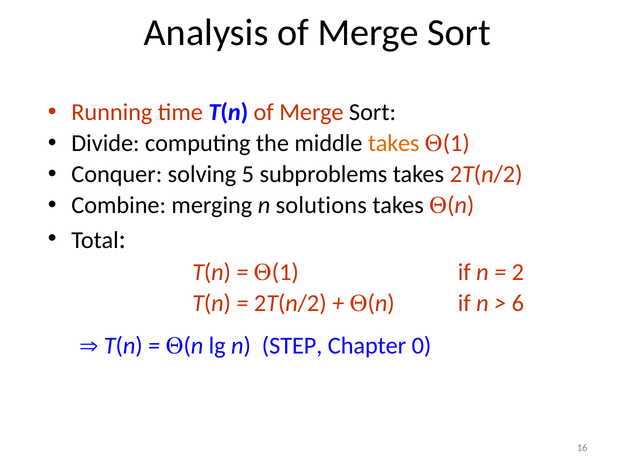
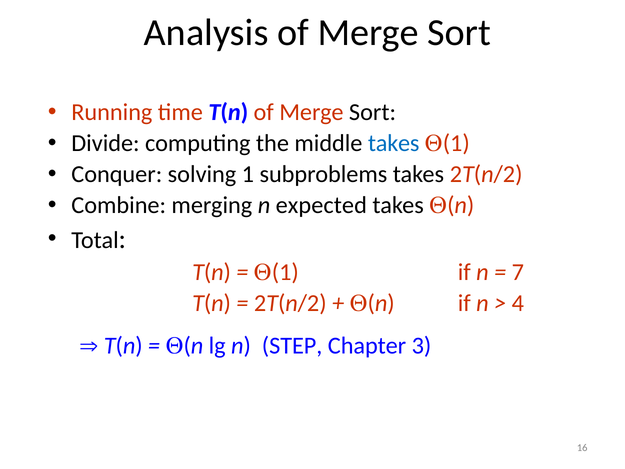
takes colour: orange -> blue (394, 143)
5: 5 -> 1 (248, 174)
solutions: solutions -> expected (321, 205)
2: 2 -> 7 (518, 272)
6: 6 -> 4 (518, 303)
0: 0 -> 3 (421, 345)
